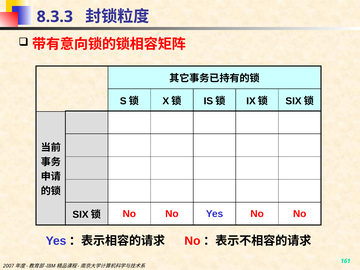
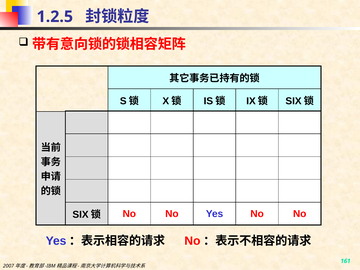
8.3.3: 8.3.3 -> 1.2.5 (55, 17)
